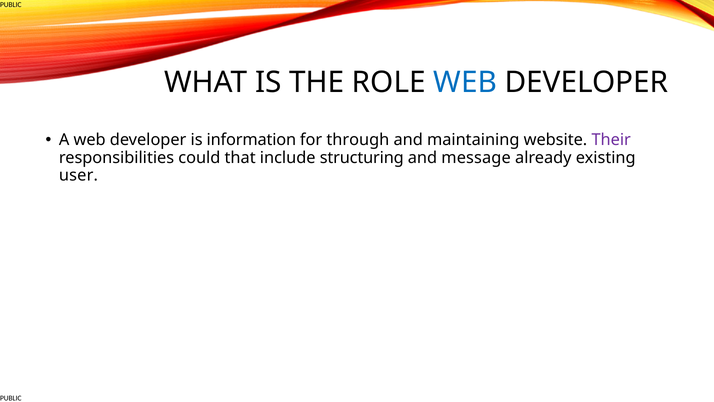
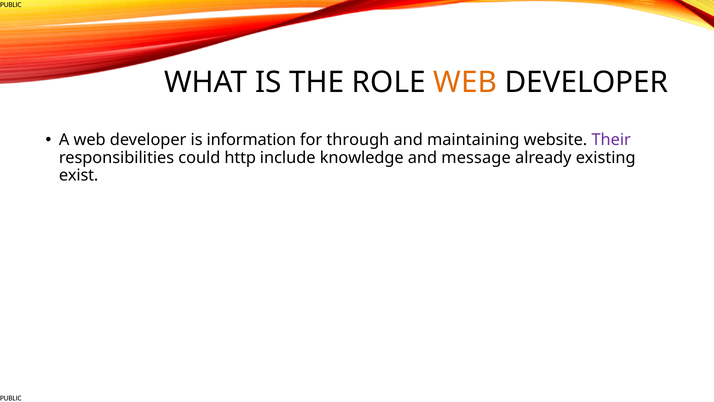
WEB colour: blue -> orange (465, 82)
that: that -> http (240, 158)
structuring: structuring -> knowledge (362, 158)
user: user -> exist (79, 175)
